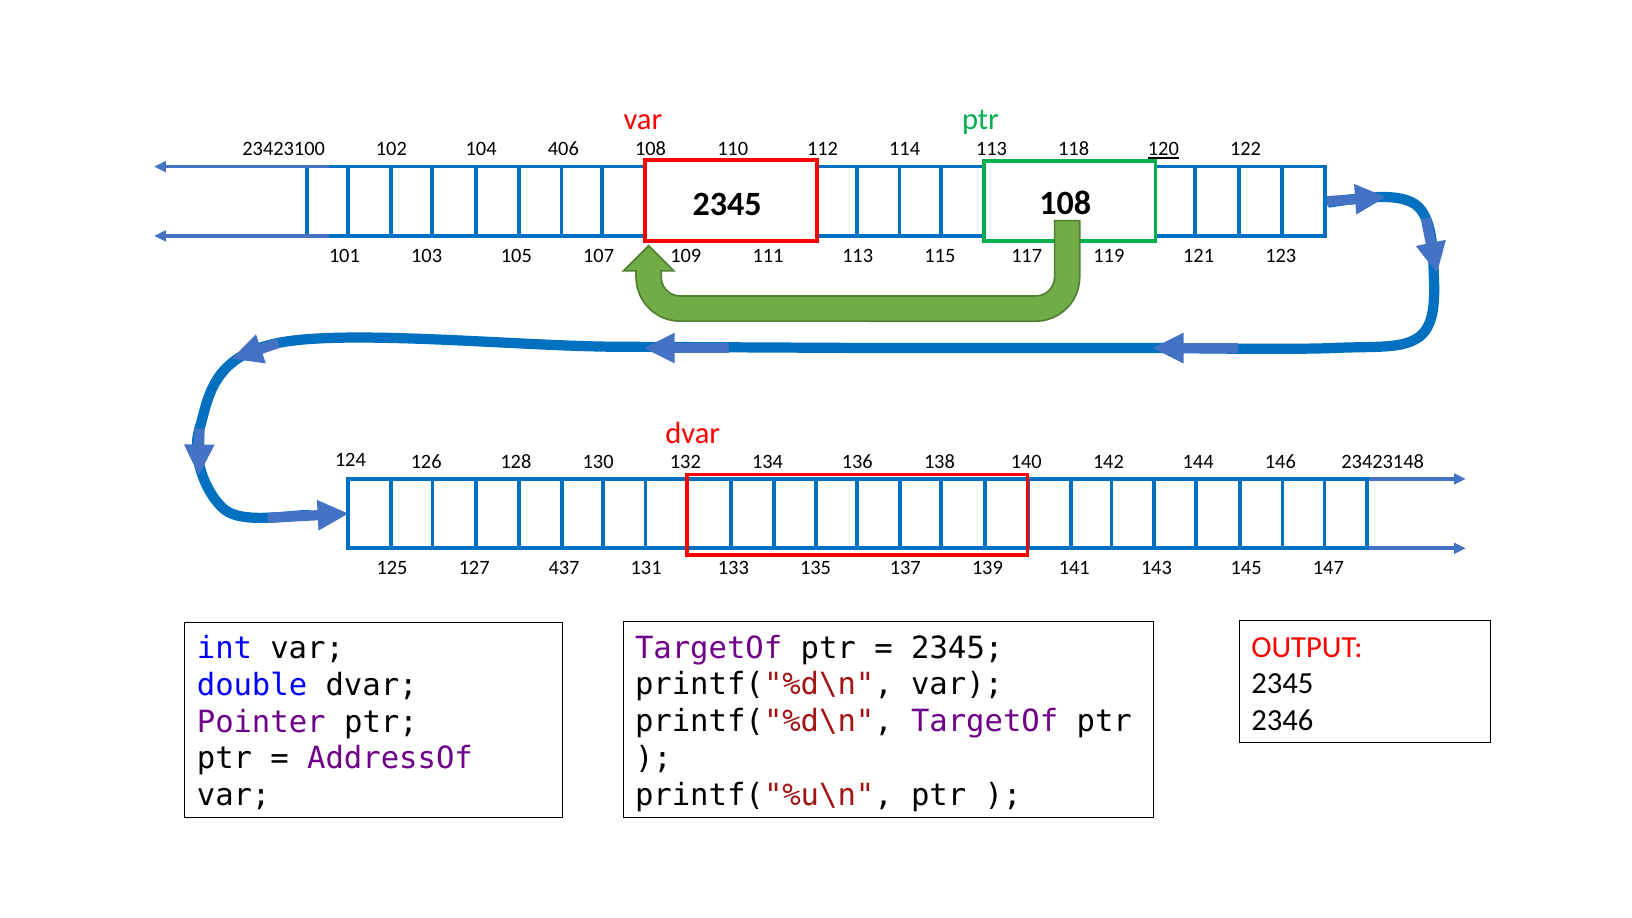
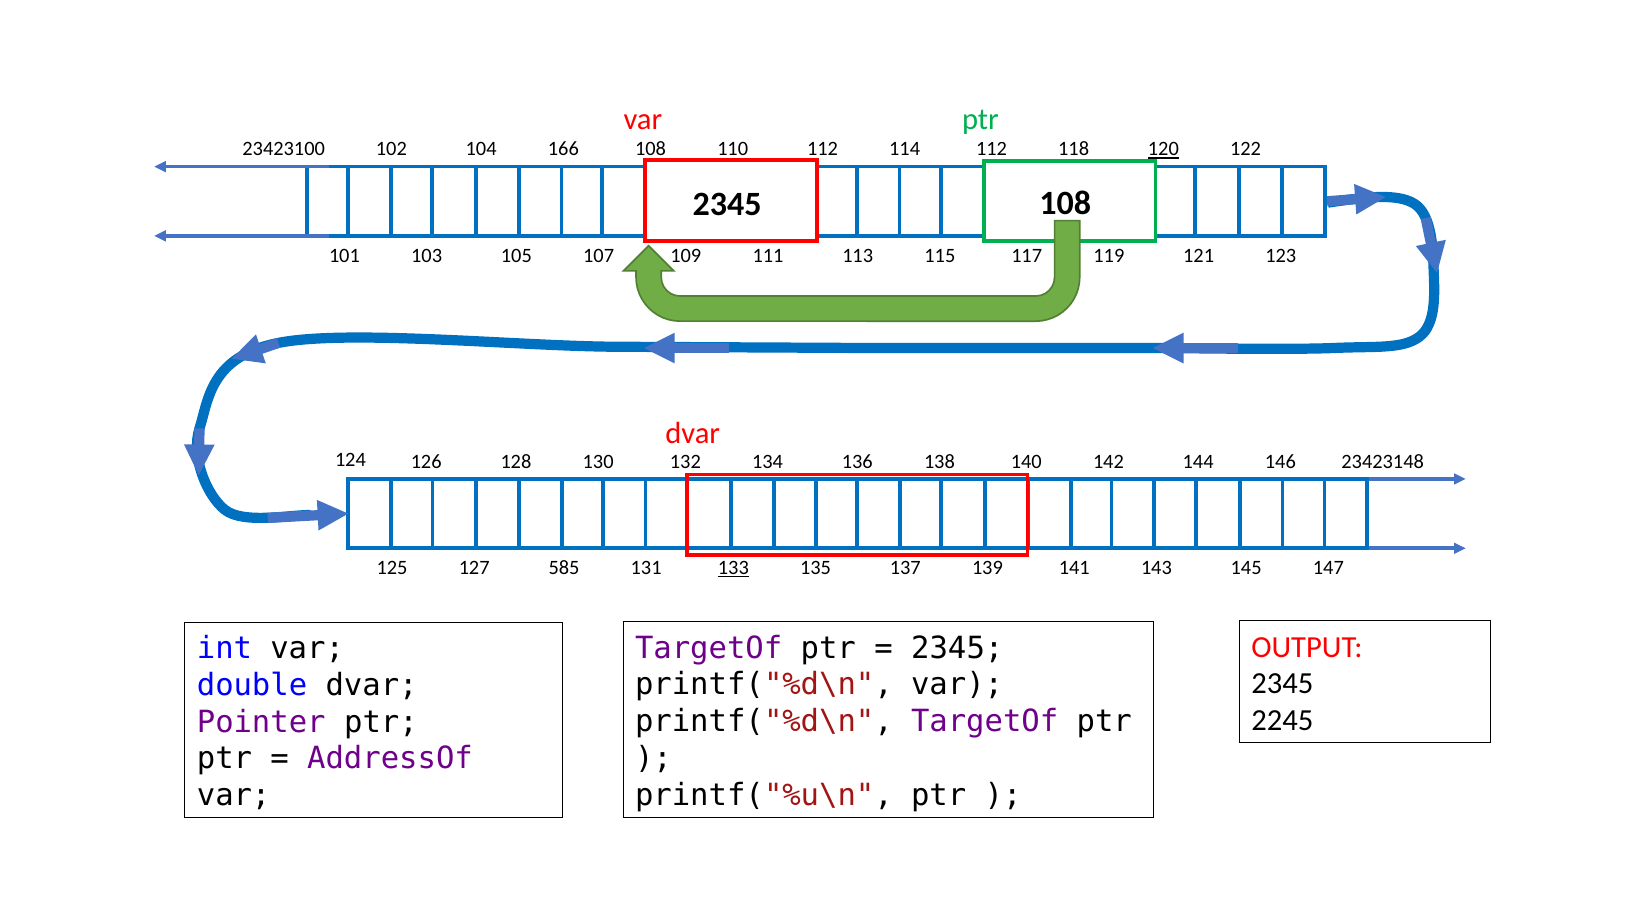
406: 406 -> 166 (563, 149)
114 113: 113 -> 112 (991, 149)
437: 437 -> 585 (564, 568)
133 underline: none -> present (733, 568)
2346: 2346 -> 2245 (1282, 721)
